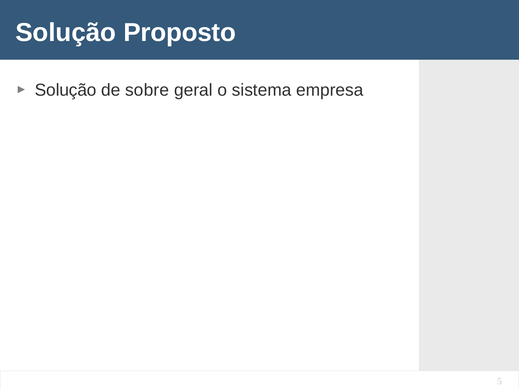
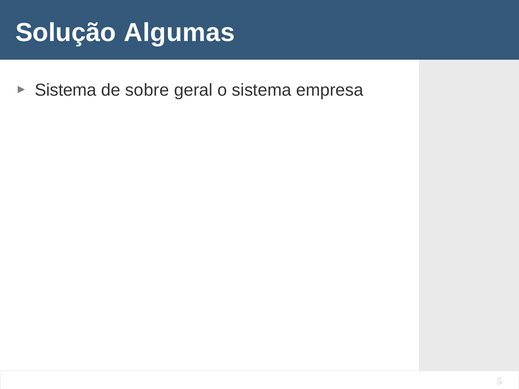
Proposto: Proposto -> Algumas (179, 33)
Solução: Solução -> Sistema (66, 90)
